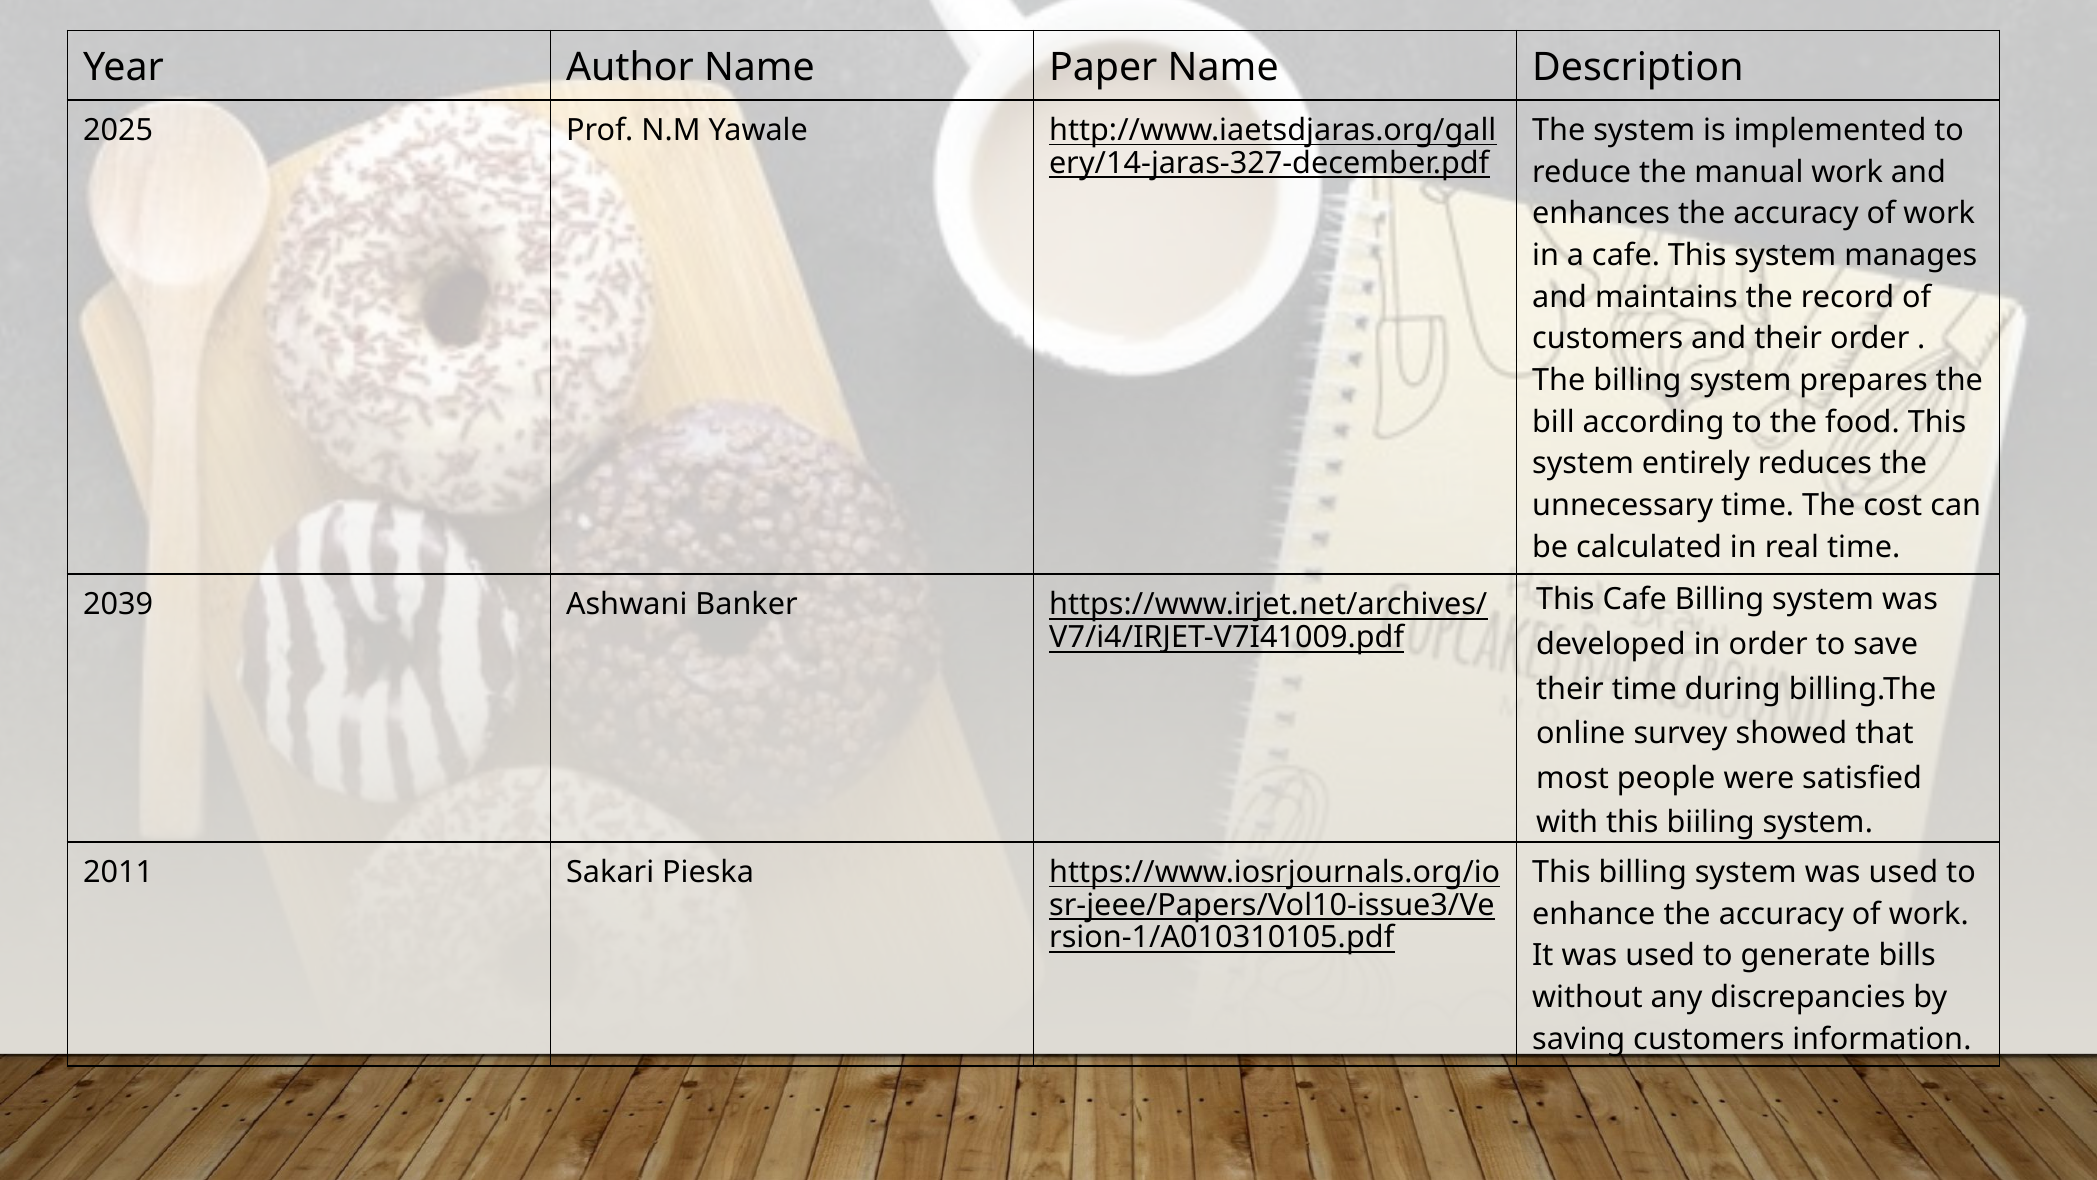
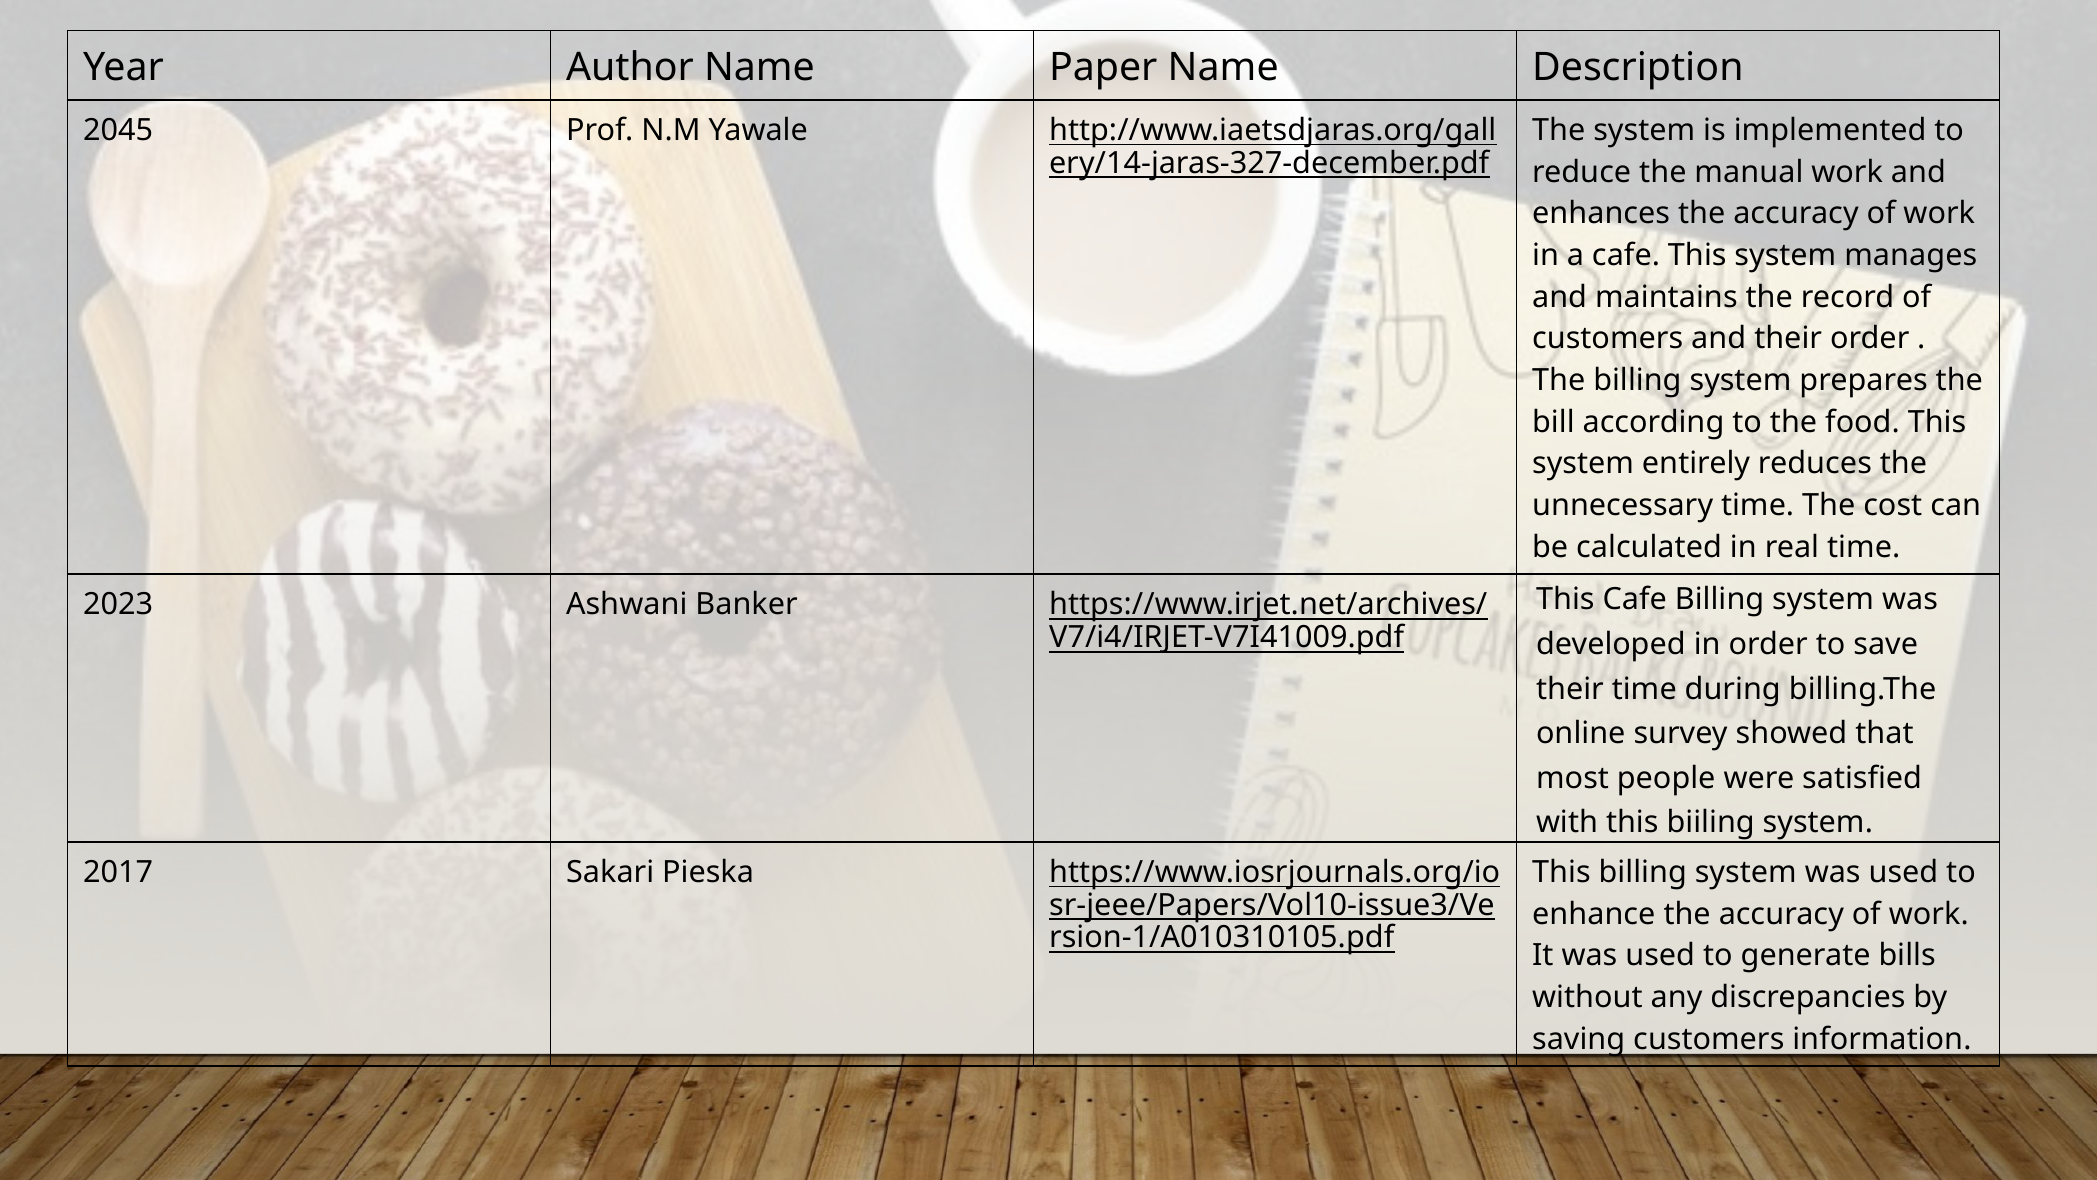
2025: 2025 -> 2045 (118, 130)
2039: 2039 -> 2023 (118, 604)
2011: 2011 -> 2017 (118, 872)
